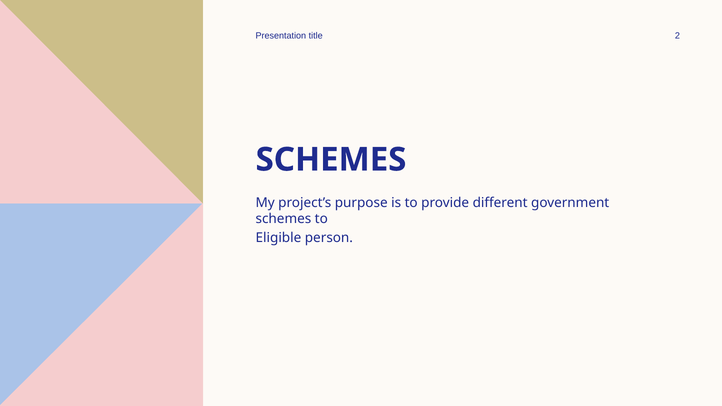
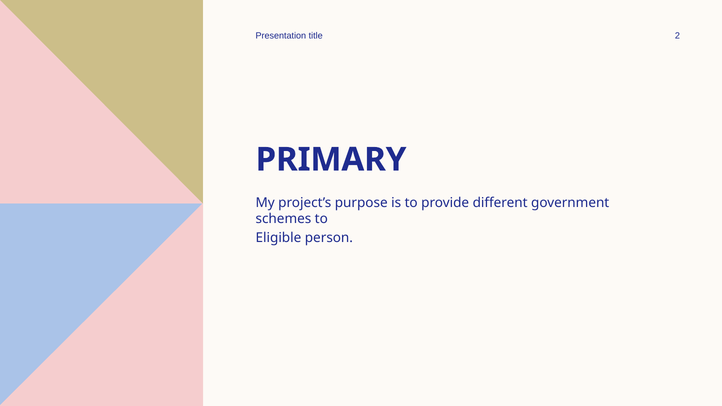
SCHEMES: SCHEMES -> PRIMARY (331, 160)
